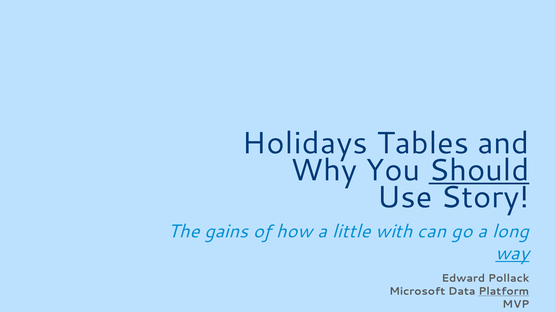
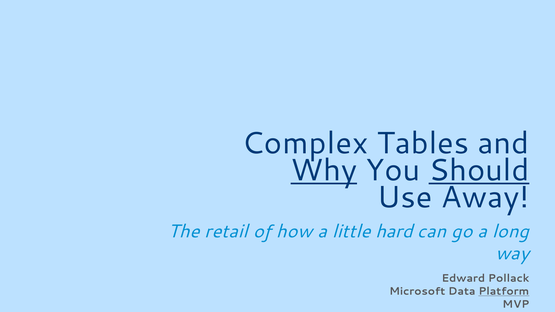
Holidays: Holidays -> Complex (305, 143)
Why underline: none -> present (324, 170)
Story: Story -> Away (485, 197)
gains: gains -> retail (226, 231)
with: with -> hard (394, 231)
way underline: present -> none (512, 254)
